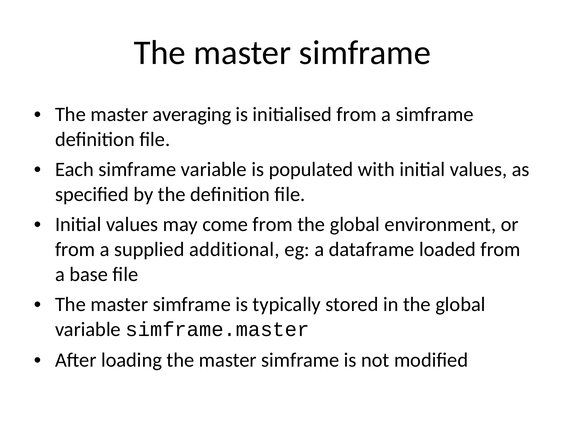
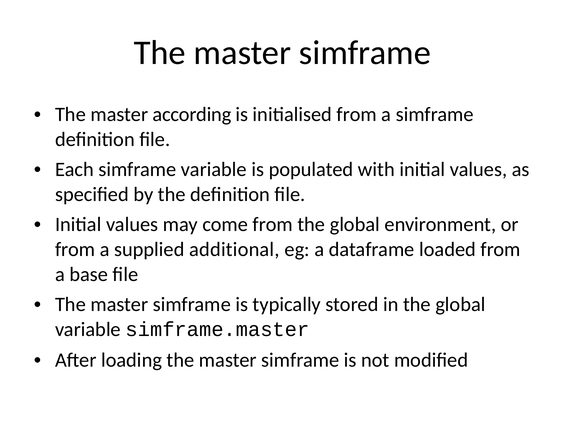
averaging: averaging -> according (192, 114)
